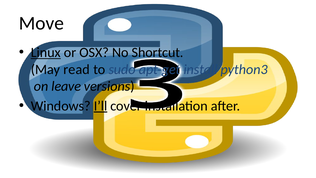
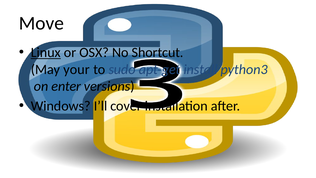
read: read -> your (77, 69)
leave: leave -> enter (66, 86)
I’ll underline: present -> none (100, 106)
